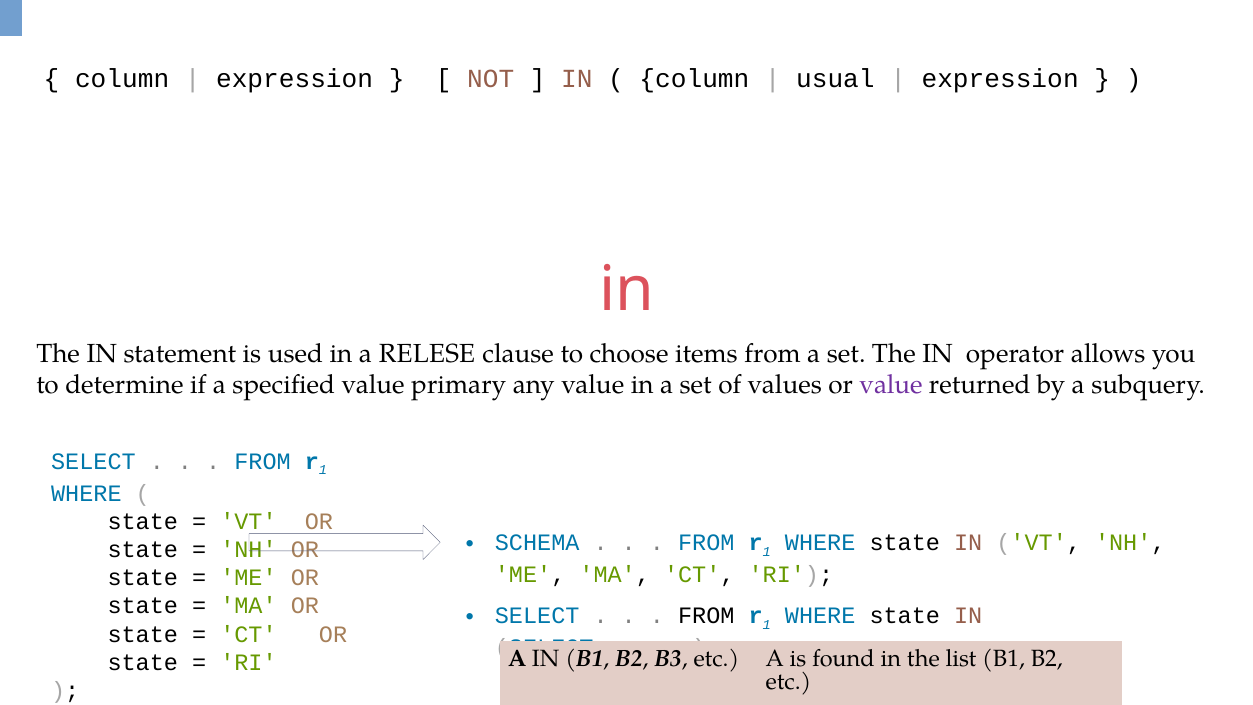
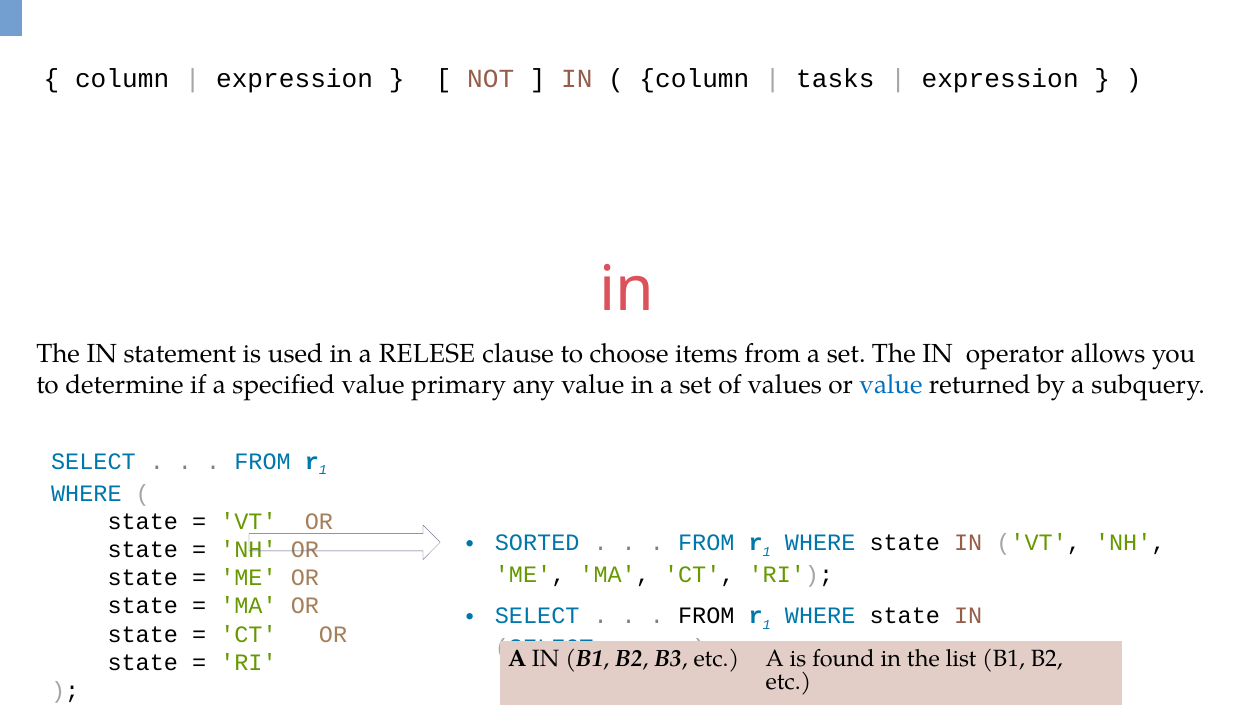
usual: usual -> tasks (835, 79)
value colour: purple -> blue (891, 385)
SCHEMA: SCHEMA -> SORTED (537, 543)
